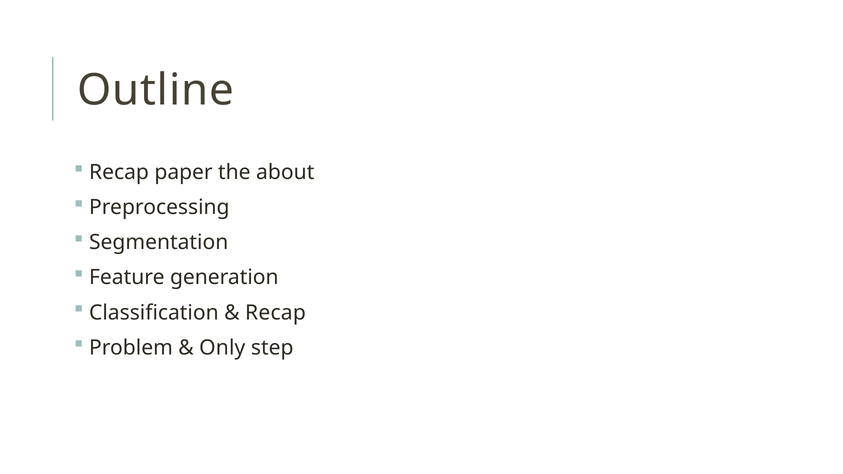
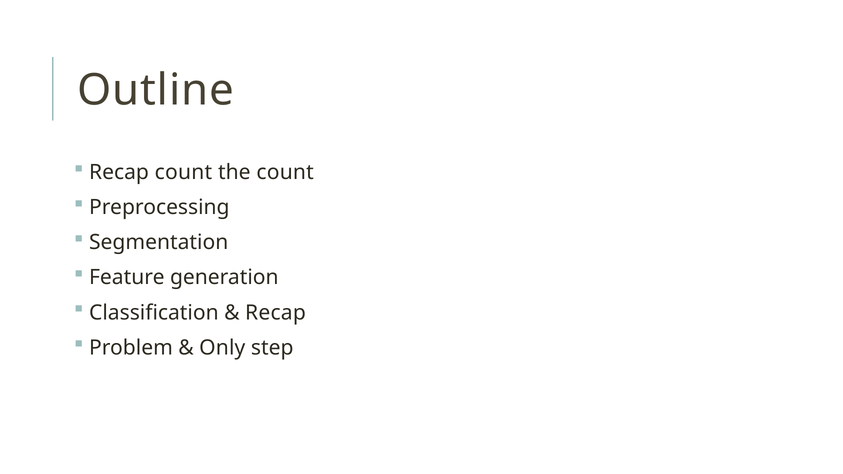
Recap paper: paper -> count (183, 172)
the about: about -> count (285, 172)
